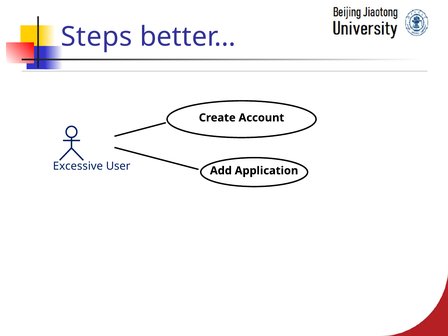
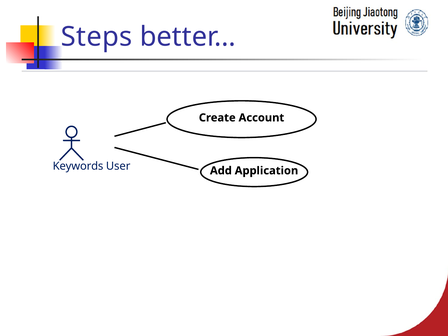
Excessive: Excessive -> Keywords (78, 166)
